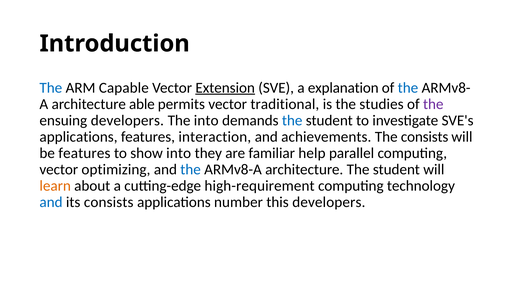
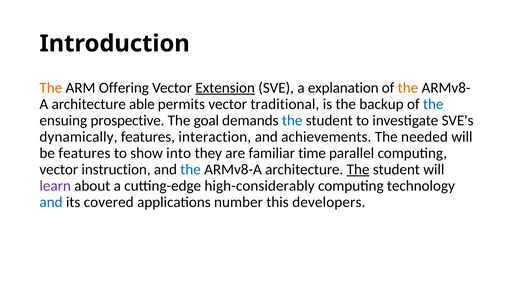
The colour: blue -> orange (51, 88)
Capable: Capable -> Offering (124, 88)
the colour: blue -> orange (408, 88)
studies: studies -> backup (382, 104)
the colour: purple -> blue (433, 104)
ensuing developers: developers -> prospective (127, 120)
The into: into -> goal (206, 120)
applications: applications -> dynamically (78, 136)
The consists: consists -> needed (424, 136)
help: help -> time (312, 153)
optimizing: optimizing -> instruction (116, 169)
The underline: none -> present (358, 169)
learn colour: orange -> purple (55, 185)
high-requirement: high-requirement -> high-considerably (260, 185)
its consists: consists -> covered (109, 202)
